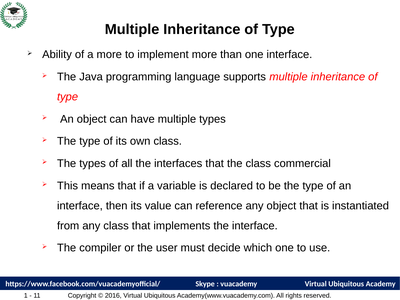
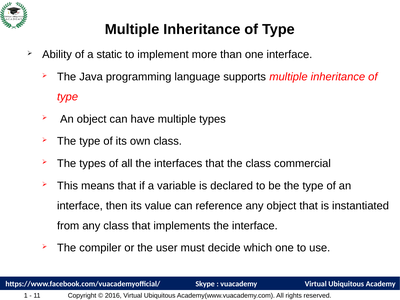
a more: more -> static (109, 55)
